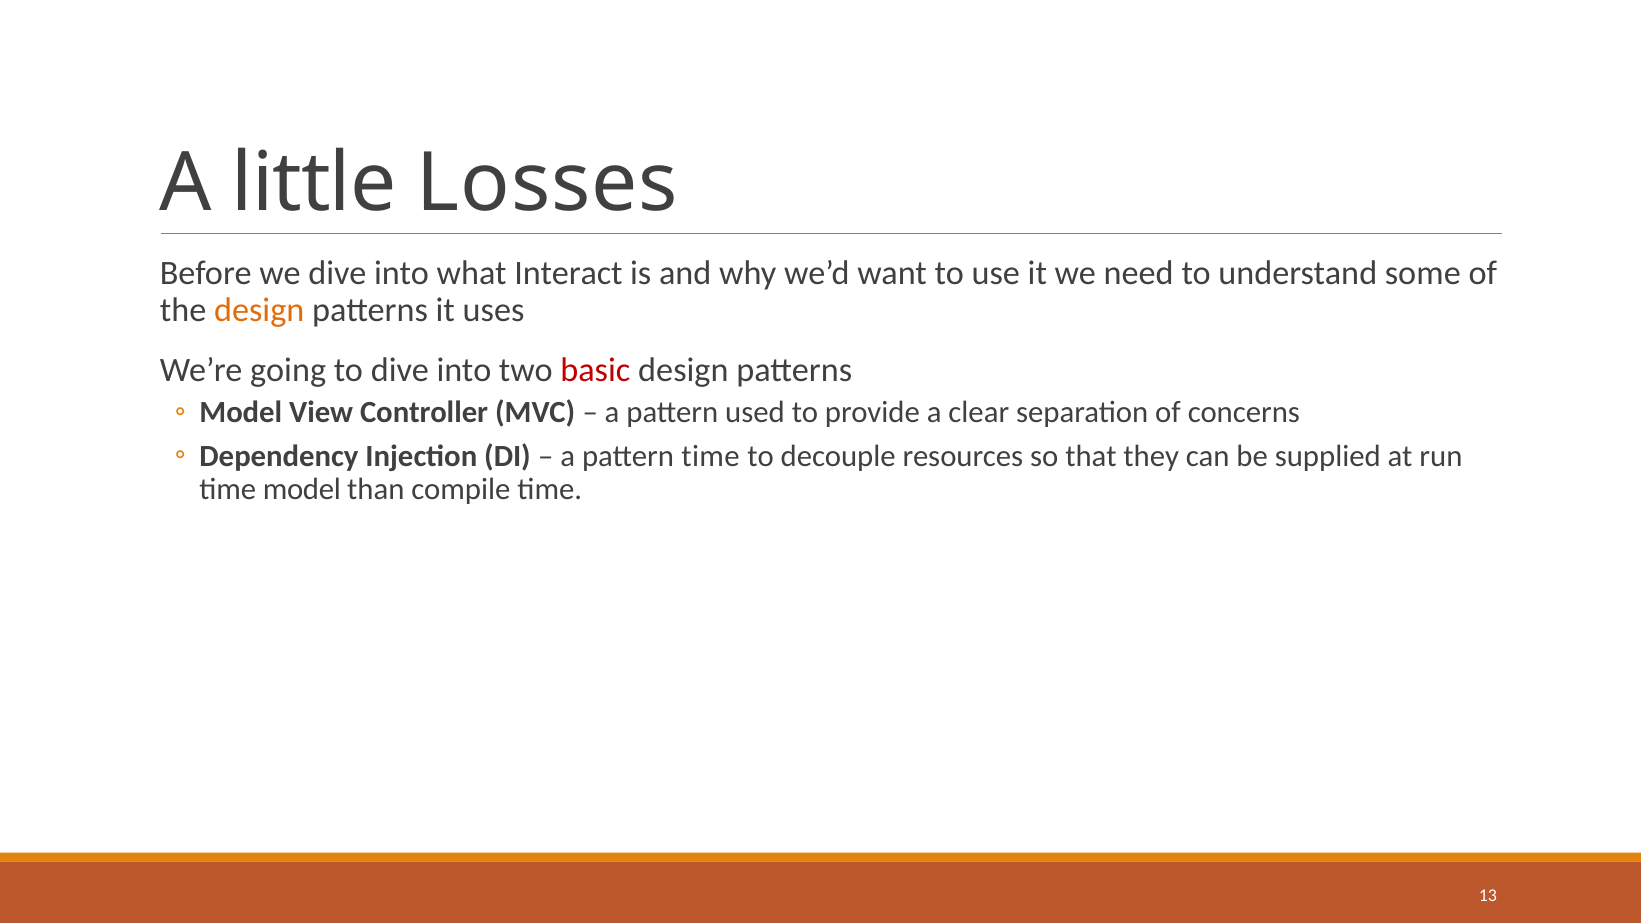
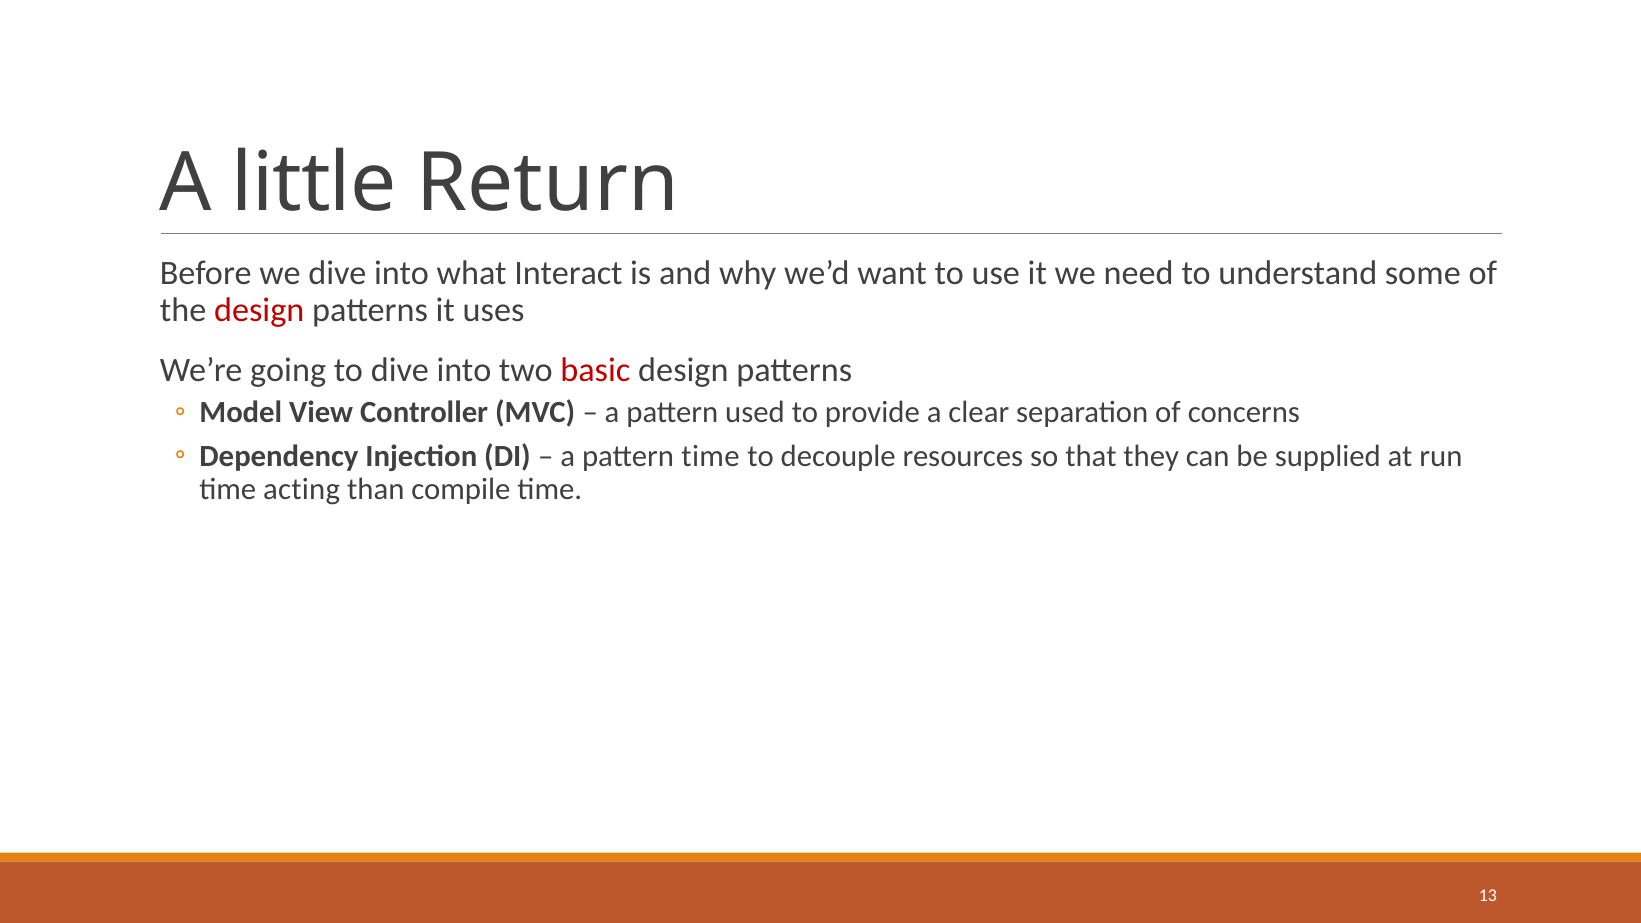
Losses: Losses -> Return (548, 184)
design colour: orange -> red (259, 310)
time model: model -> acting (302, 489)
